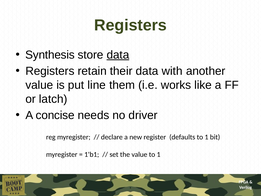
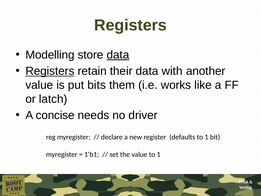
Synthesis: Synthesis -> Modelling (50, 55)
Registers underline: none -> present (50, 71)
line: line -> bits (97, 85)
